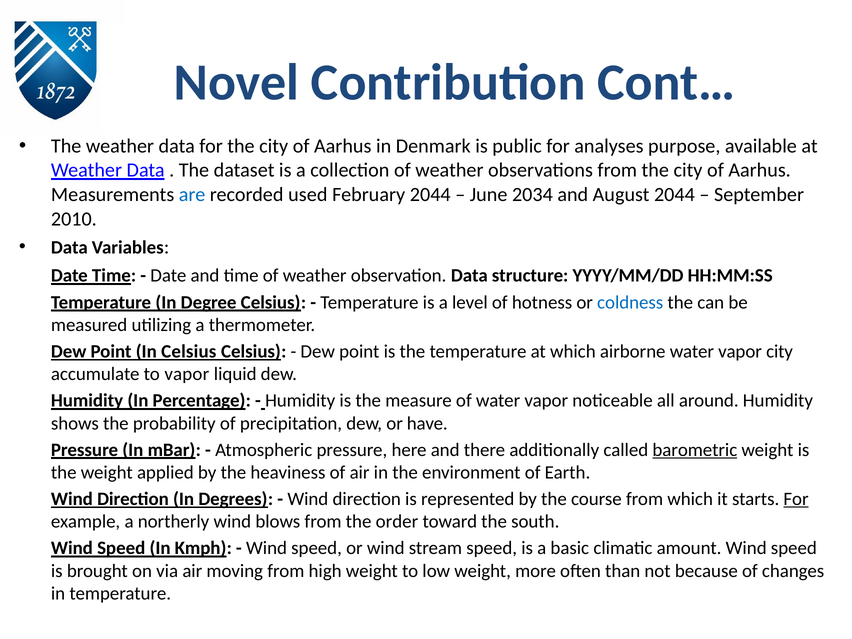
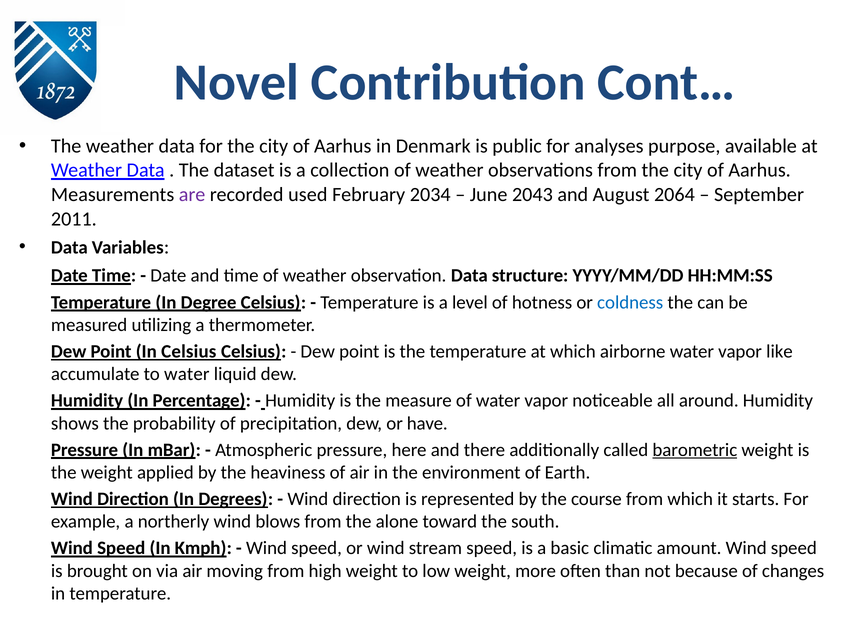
are colour: blue -> purple (192, 195)
February 2044: 2044 -> 2034 (430, 195)
2034: 2034 -> 2043 (532, 195)
August 2044: 2044 -> 2064 (674, 195)
2010: 2010 -> 2011 (74, 219)
vapor city: city -> like (779, 352)
to vapor: vapor -> water (187, 374)
For underline: present -> none (796, 499)
order: order -> alone (397, 522)
